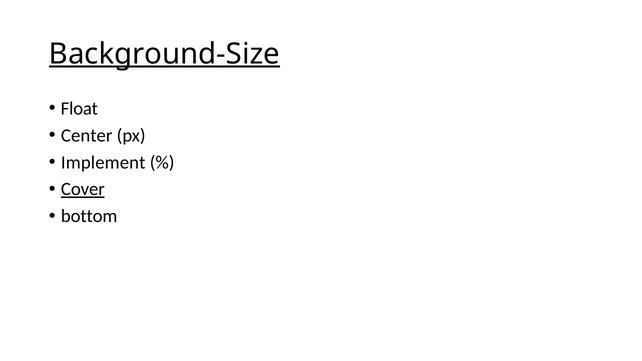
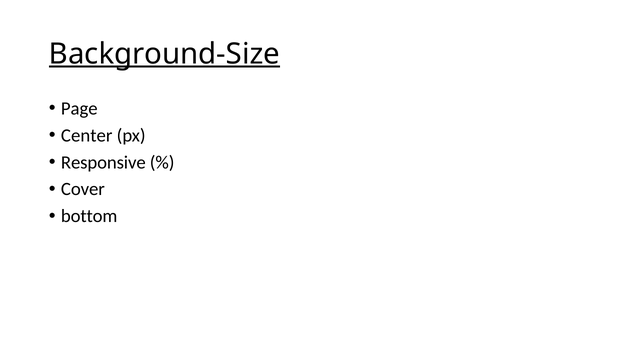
Float: Float -> Page (79, 109)
Implement: Implement -> Responsive (103, 162)
Cover underline: present -> none (83, 189)
